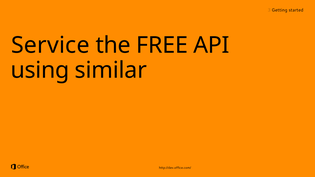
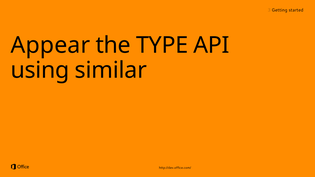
Service: Service -> Appear (50, 45)
FREE: FREE -> TYPE (162, 45)
